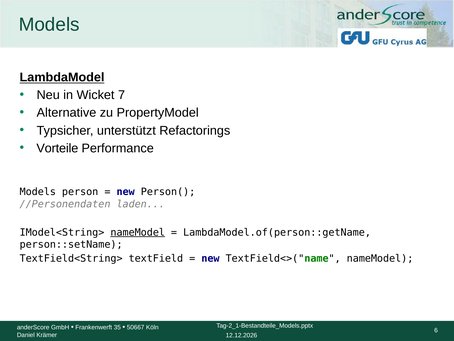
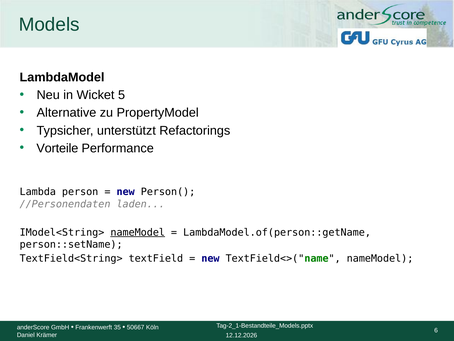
LambdaModel underline: present -> none (62, 77)
7: 7 -> 5 (122, 95)
Models: Models -> Lambda (38, 192)
